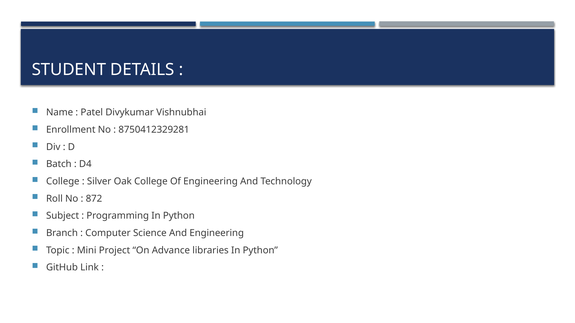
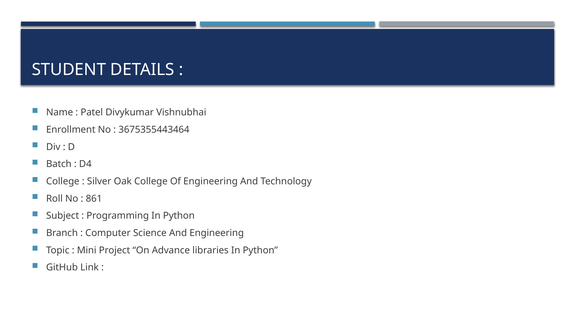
8750412329281: 8750412329281 -> 3675355443464 (154, 130)
872: 872 -> 861 (94, 199)
